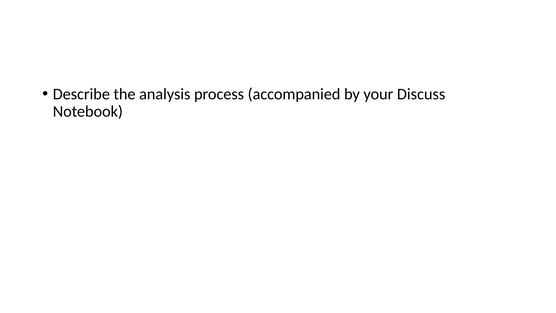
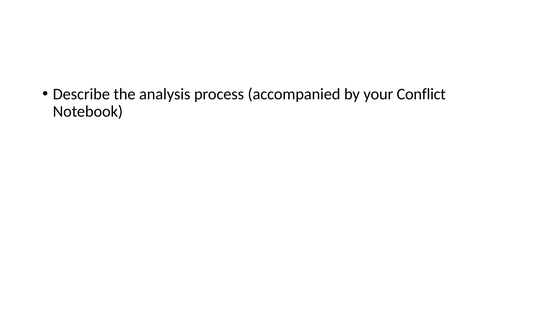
Discuss: Discuss -> Conflict (421, 94)
